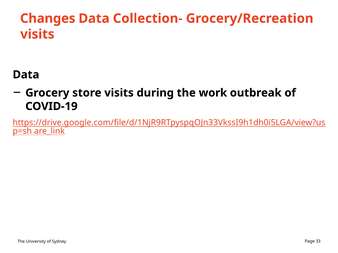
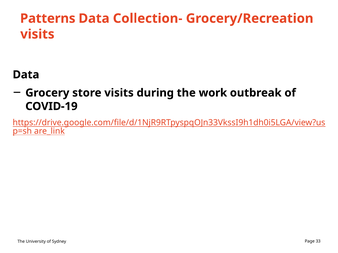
Changes: Changes -> Patterns (48, 18)
